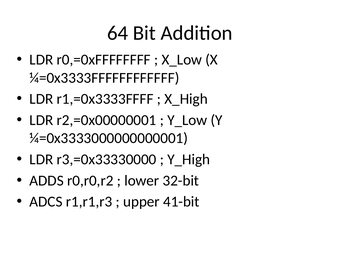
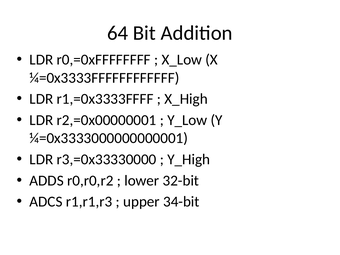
41-bit: 41-bit -> 34-bit (181, 202)
